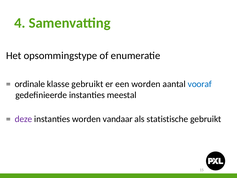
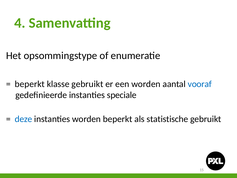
ordinale: ordinale -> beperkt (30, 84)
meestal: meestal -> speciale (122, 95)
deze colour: purple -> blue (23, 119)
worden vandaar: vandaar -> beperkt (118, 119)
